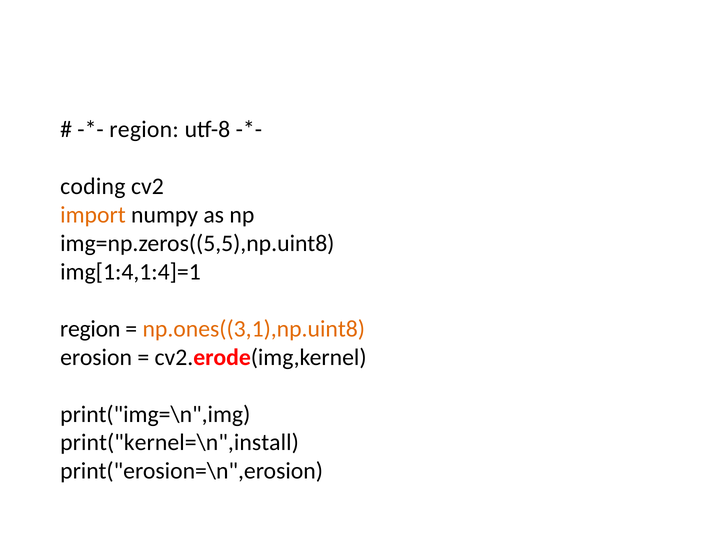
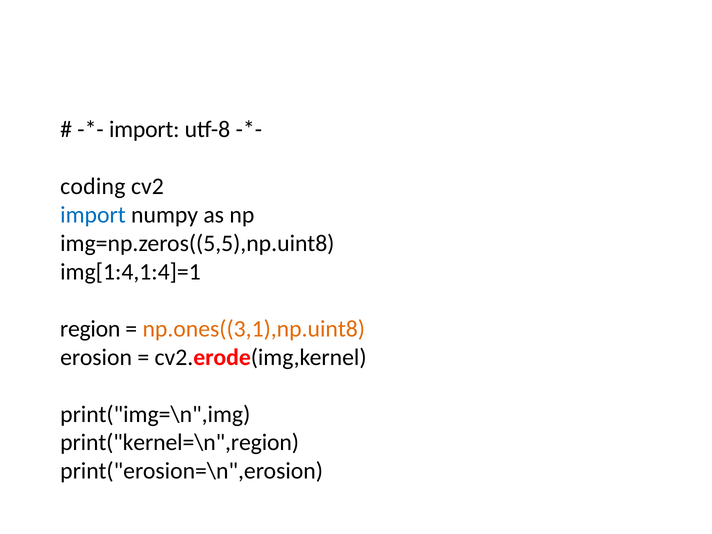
region: region -> import (144, 129)
import colour: orange -> blue (93, 215)
print("kernel=\n",install: print("kernel=\n",install -> print("kernel=\n",region (180, 443)
